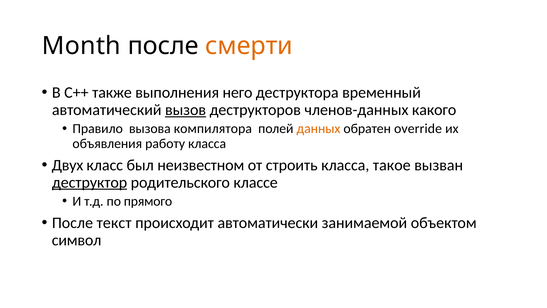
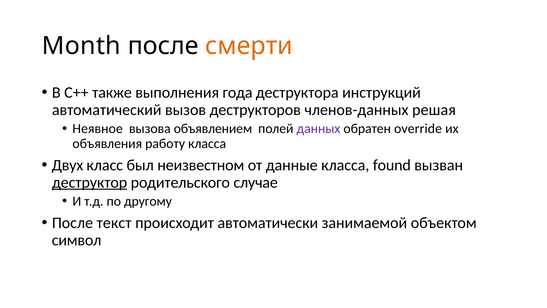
него: него -> года (238, 92)
временный: временный -> инструкций (382, 92)
вызов underline: present -> none (186, 110)
какого: какого -> решая (434, 110)
Правило: Правило -> Неявное (98, 129)
компилятора: компилятора -> объявлением (213, 129)
данных colour: orange -> purple (318, 129)
строить: строить -> данные (292, 165)
такое: такое -> found (392, 165)
классе: классе -> случае (256, 182)
прямого: прямого -> другому (148, 201)
